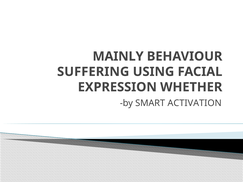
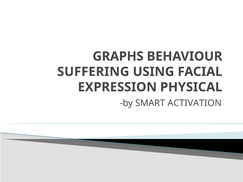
MAINLY: MAINLY -> GRAPHS (118, 56)
WHETHER: WHETHER -> PHYSICAL (191, 87)
